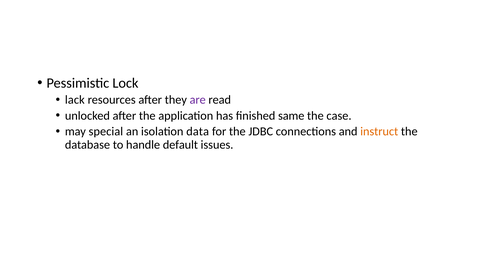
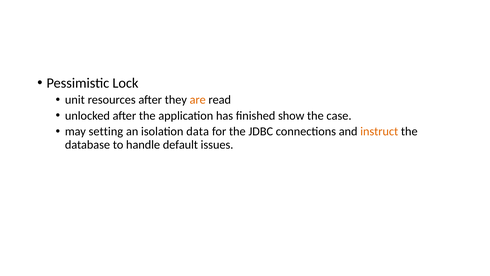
lack: lack -> unit (75, 100)
are colour: purple -> orange (198, 100)
same: same -> show (291, 116)
special: special -> setting (106, 131)
